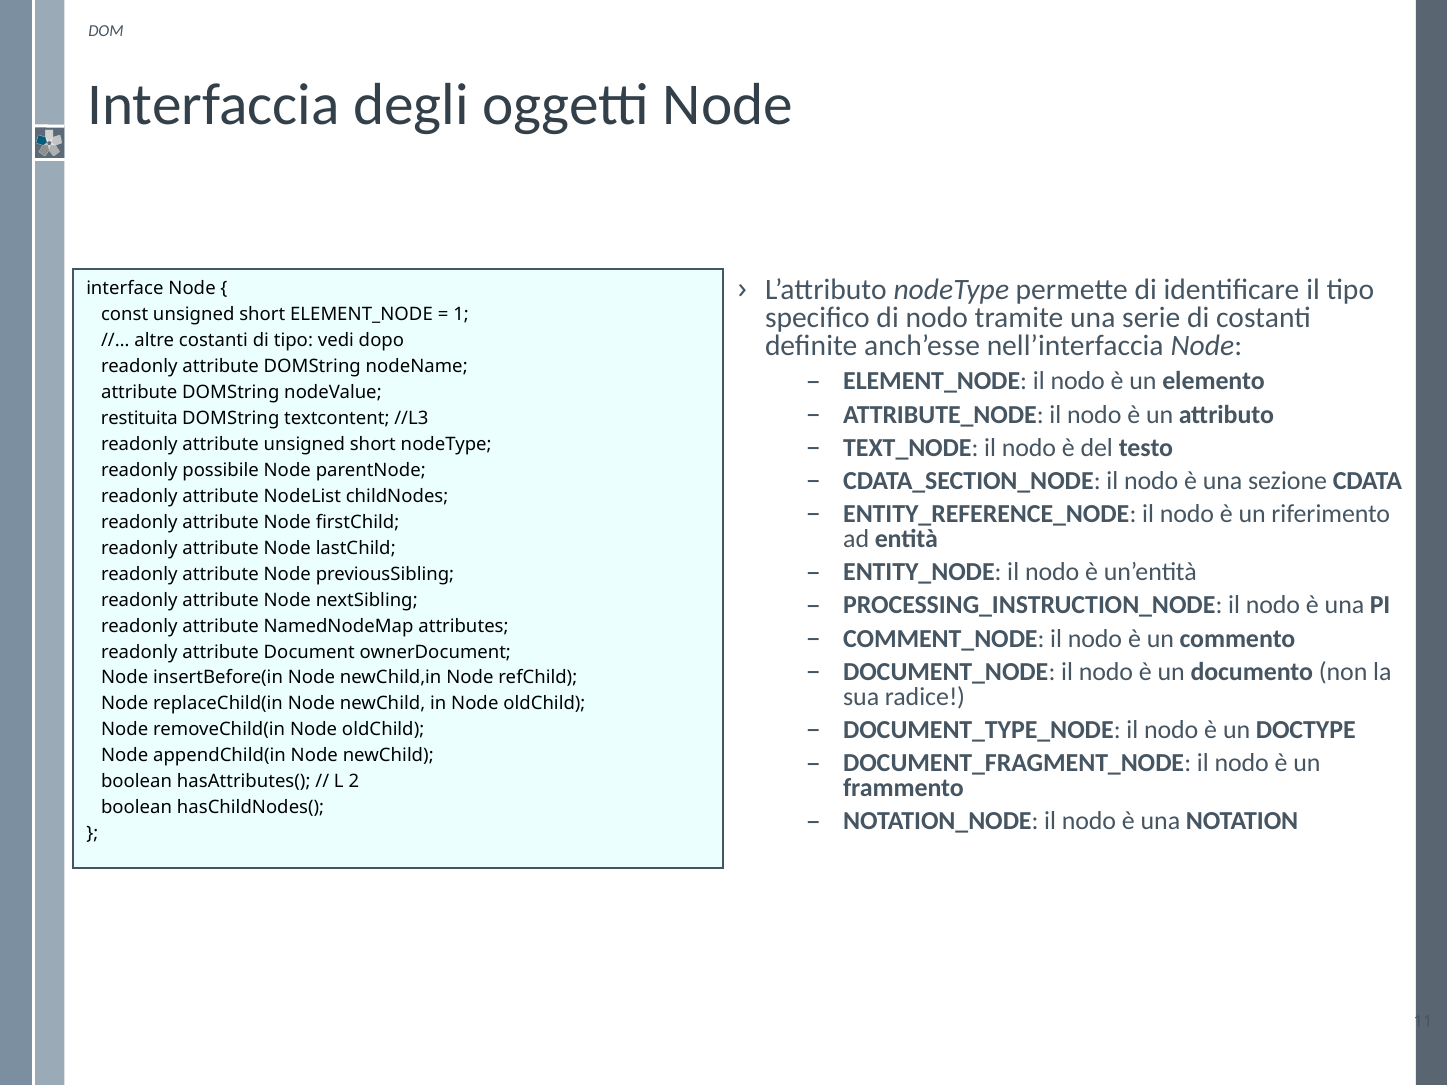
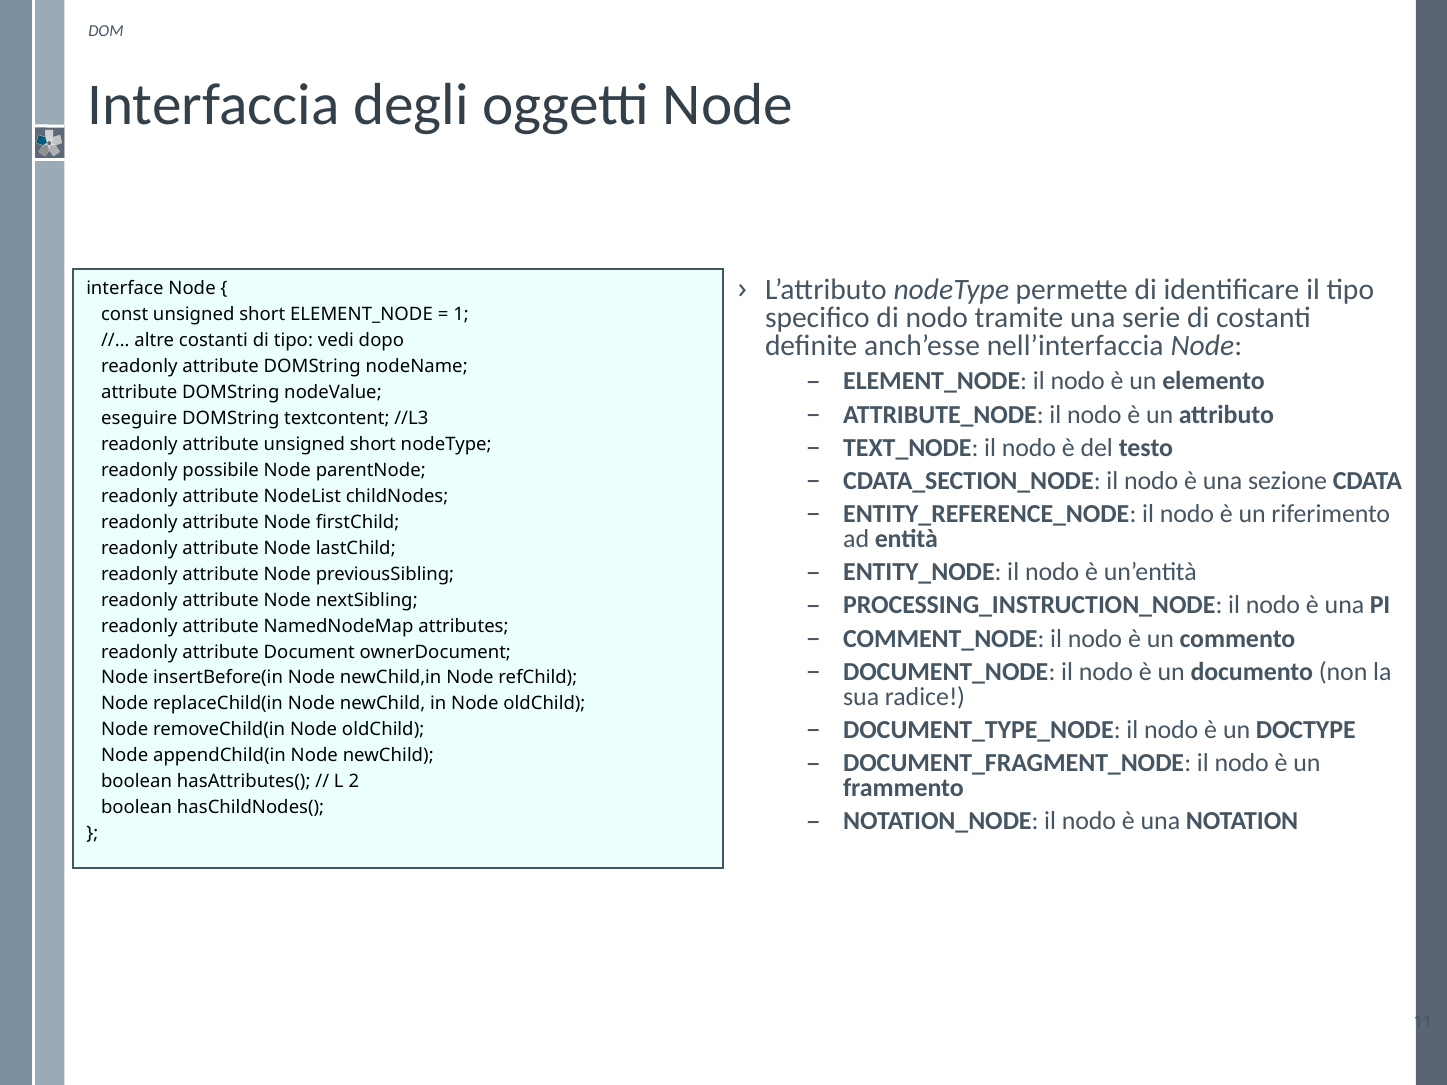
restituita: restituita -> eseguire (139, 418)
